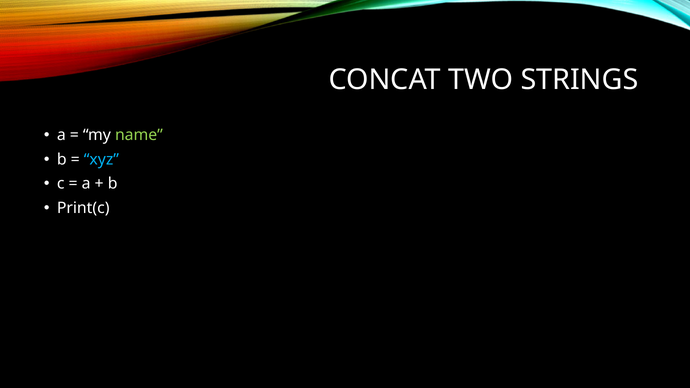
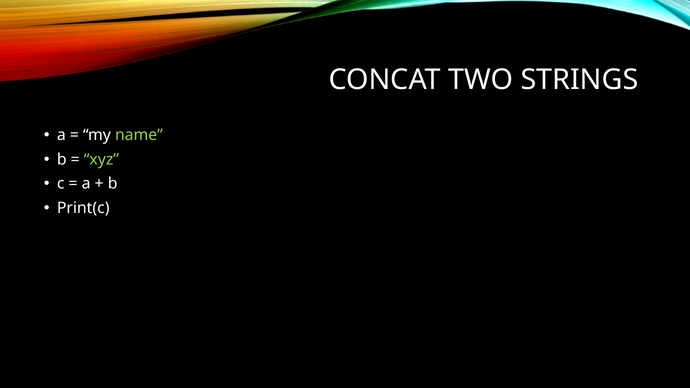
xyz colour: light blue -> light green (101, 159)
